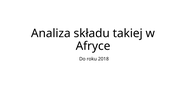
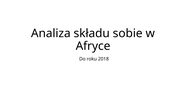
takiej: takiej -> sobie (128, 33)
